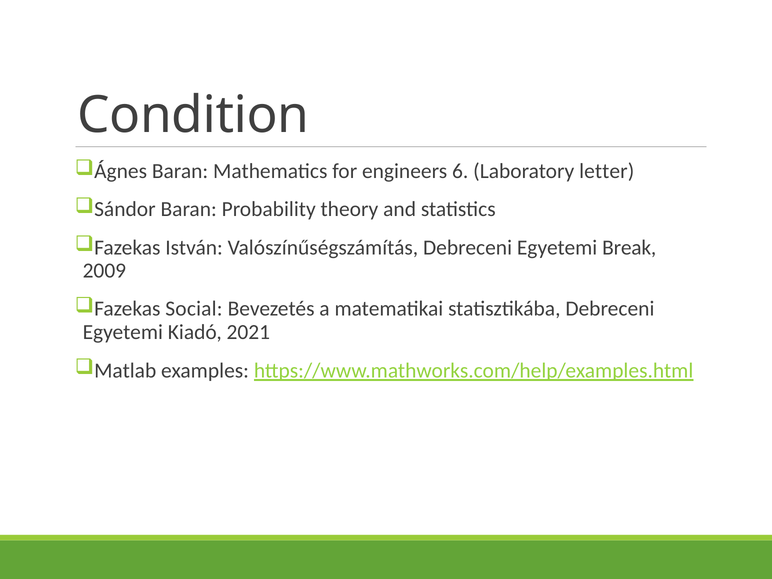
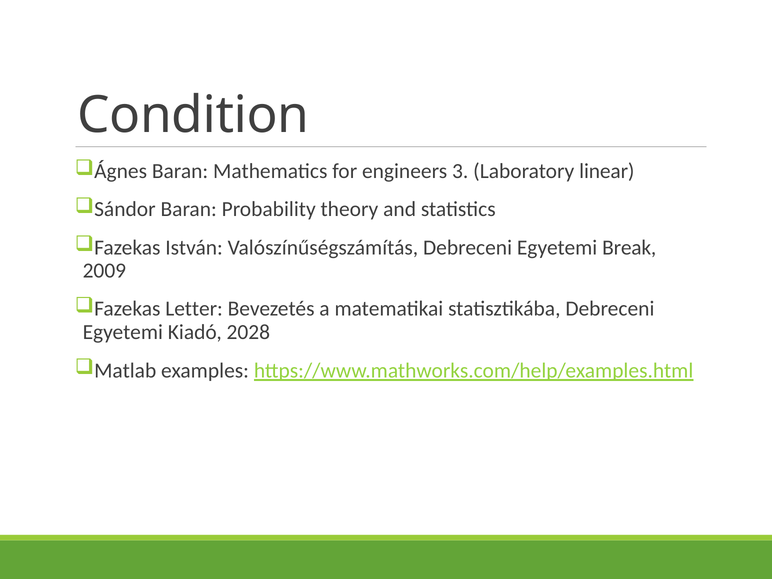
6: 6 -> 3 (460, 171)
letter: letter -> linear (607, 171)
Social: Social -> Letter (194, 309)
2021: 2021 -> 2028 (248, 332)
